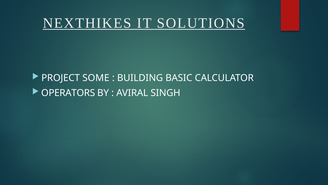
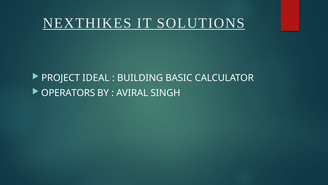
SOME: SOME -> IDEAL (96, 78)
